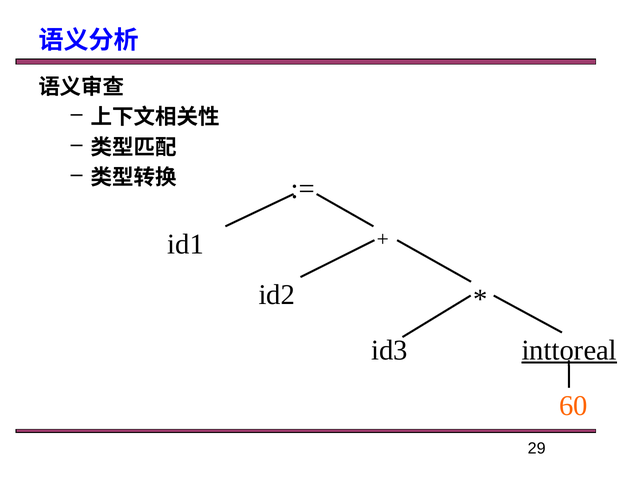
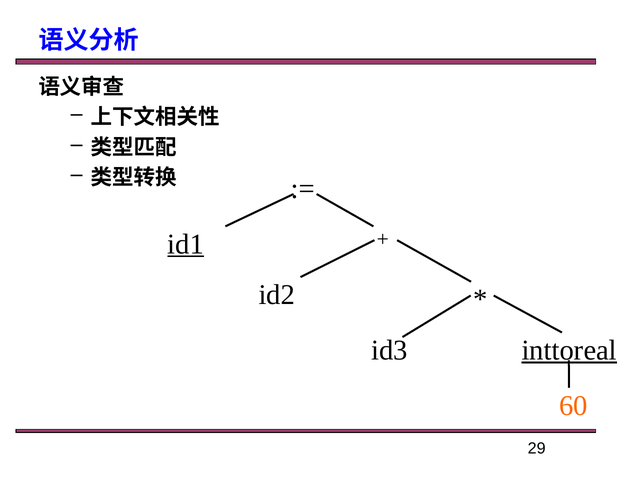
id1 underline: none -> present (186, 244)
